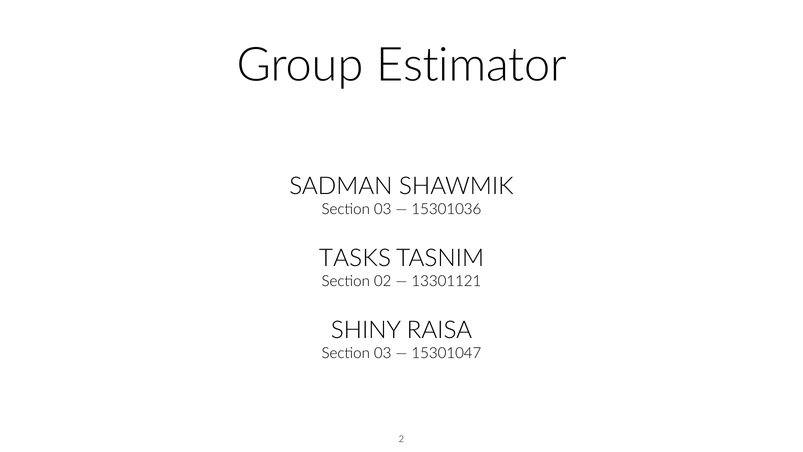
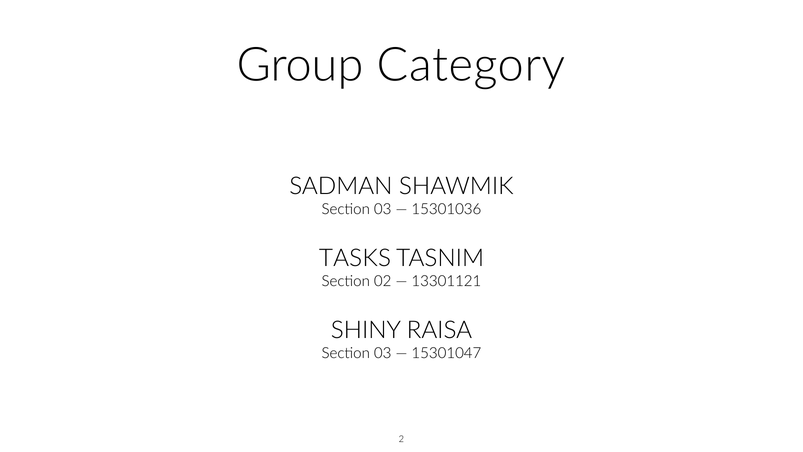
Estimator: Estimator -> Category (471, 65)
